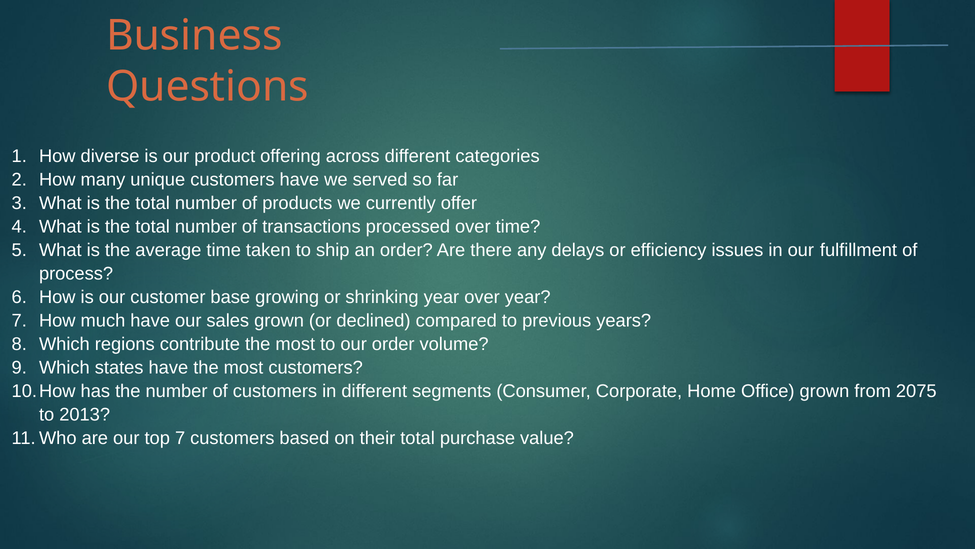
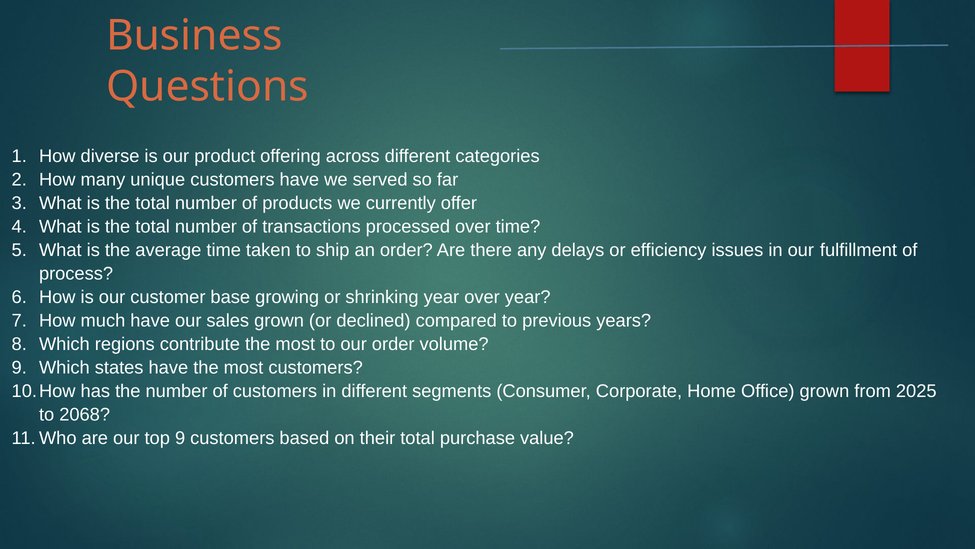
2075: 2075 -> 2025 (916, 391)
2013: 2013 -> 2068 (85, 414)
top 7: 7 -> 9 (180, 438)
